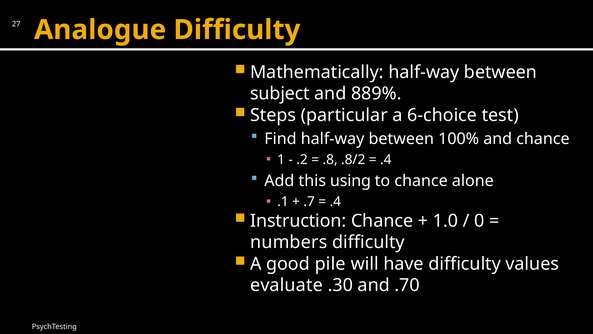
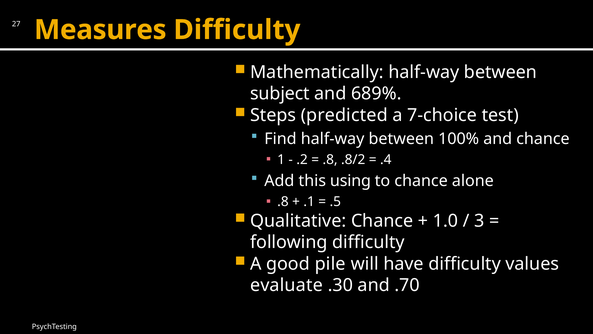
Analogue: Analogue -> Measures (100, 30)
889%: 889% -> 689% (376, 94)
particular: particular -> predicted (344, 115)
6-choice: 6-choice -> 7-choice (442, 115)
.1: .1 -> .8 (283, 201)
.7: .7 -> .1 (309, 201)
.4: .4 -> .5 (335, 201)
Instruction: Instruction -> Qualitative (298, 221)
0: 0 -> 3 (479, 221)
numbers: numbers -> following (289, 242)
